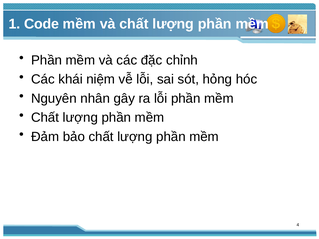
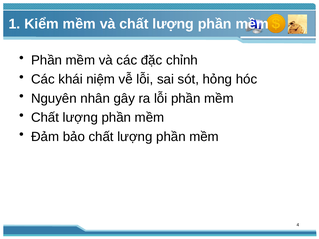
Code: Code -> Kiểm (42, 24)
